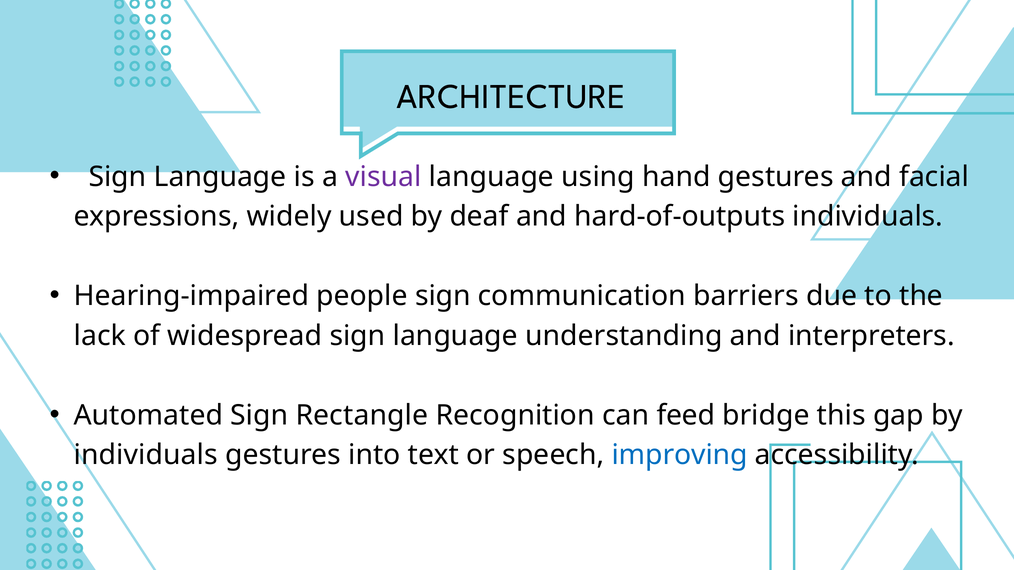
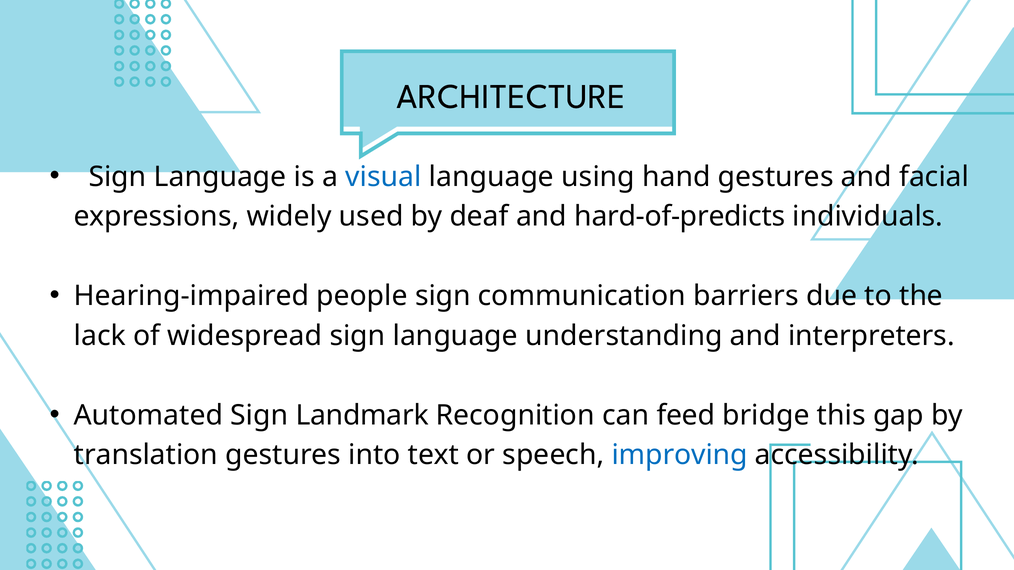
visual colour: purple -> blue (383, 177)
hard-of-outputs: hard-of-outputs -> hard-of-predicts (680, 217)
Rectangle: Rectangle -> Landmark (362, 415)
individuals: individuals -> translation (146, 455)
